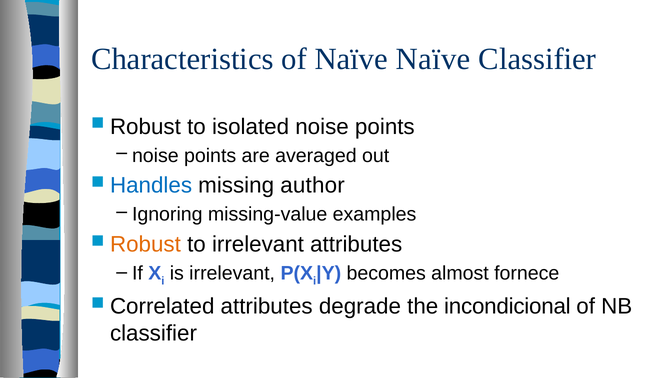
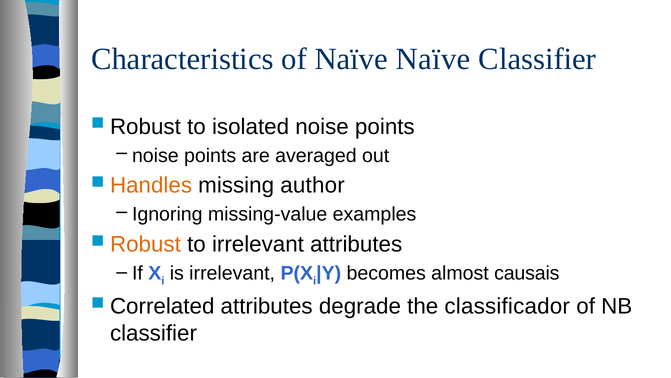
Handles colour: blue -> orange (151, 185)
fornece: fornece -> causais (527, 273)
incondicional: incondicional -> classificador (507, 306)
